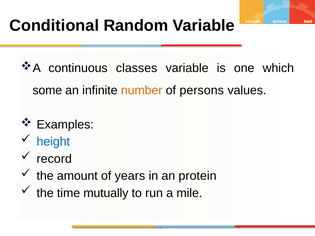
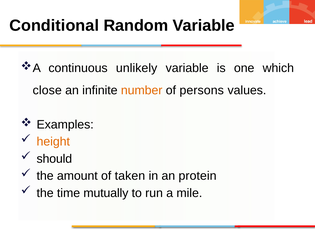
classes: classes -> unlikely (137, 68)
some: some -> close (47, 90)
height colour: blue -> orange (53, 142)
record: record -> should (54, 159)
years: years -> taken (130, 176)
